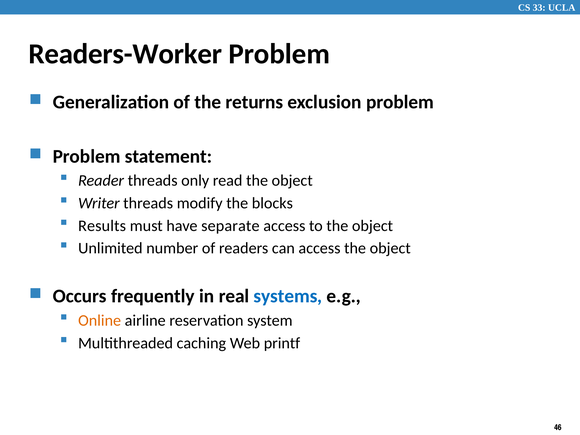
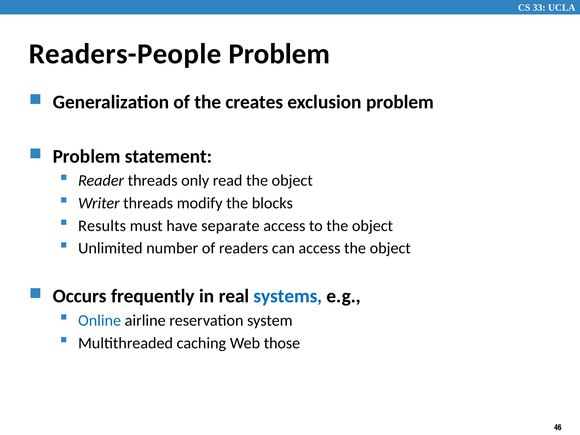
Readers-Worker: Readers-Worker -> Readers-People (125, 54)
returns: returns -> creates (254, 102)
Online colour: orange -> blue (100, 321)
printf: printf -> those (282, 343)
